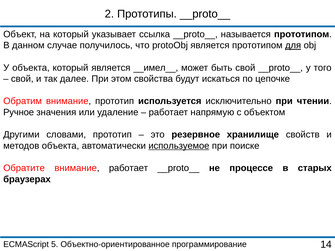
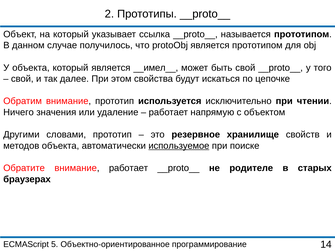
для underline: present -> none (293, 45)
Ручное: Ручное -> Ничего (19, 112)
процессе: процессе -> родителе (251, 168)
